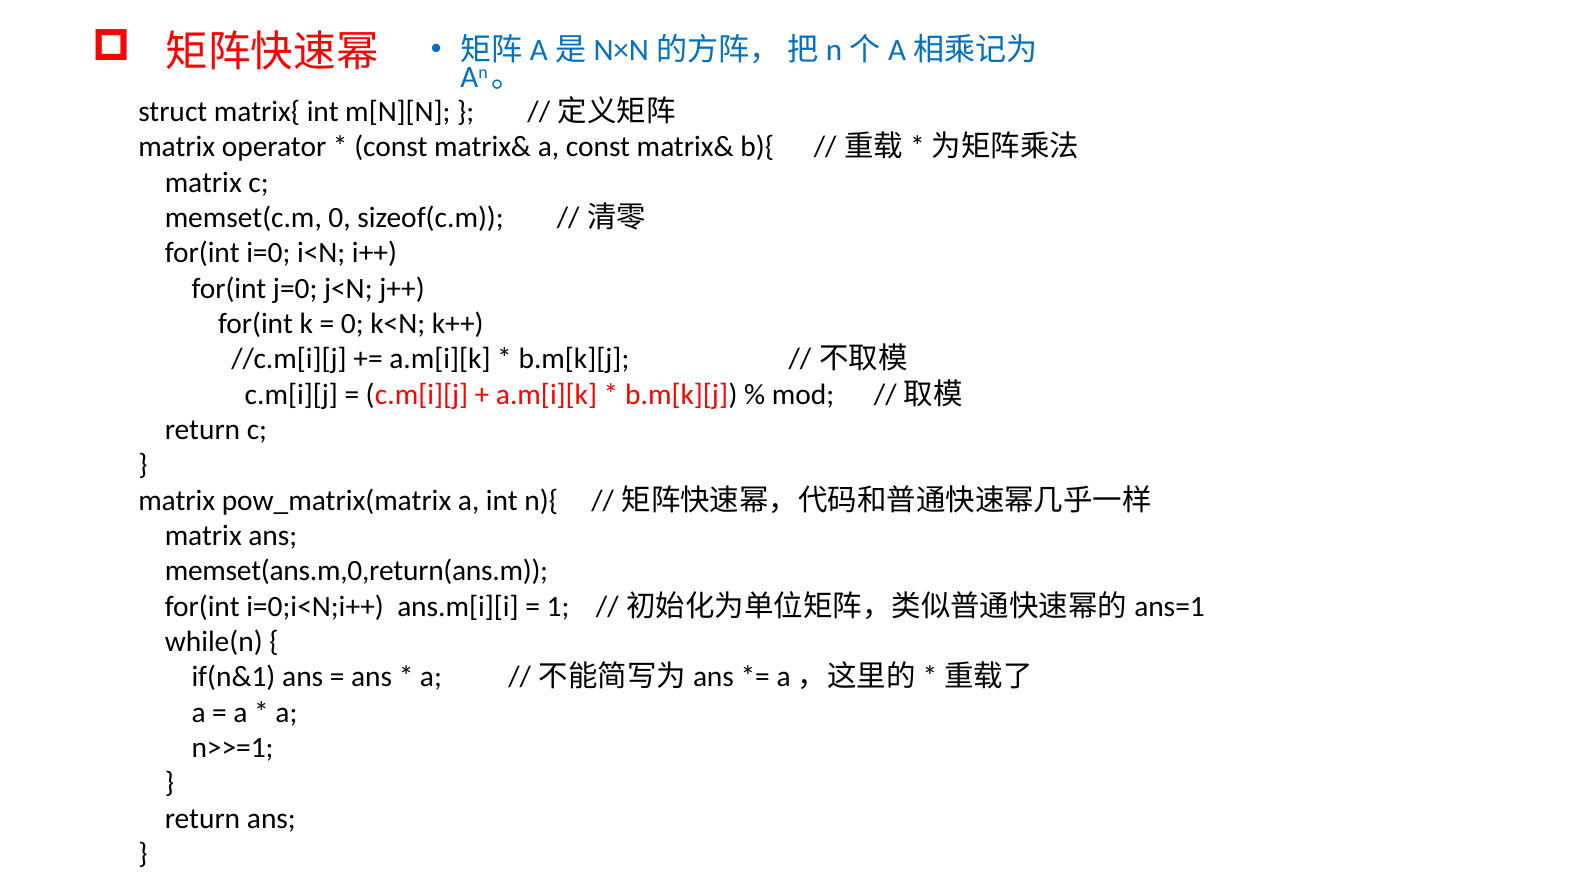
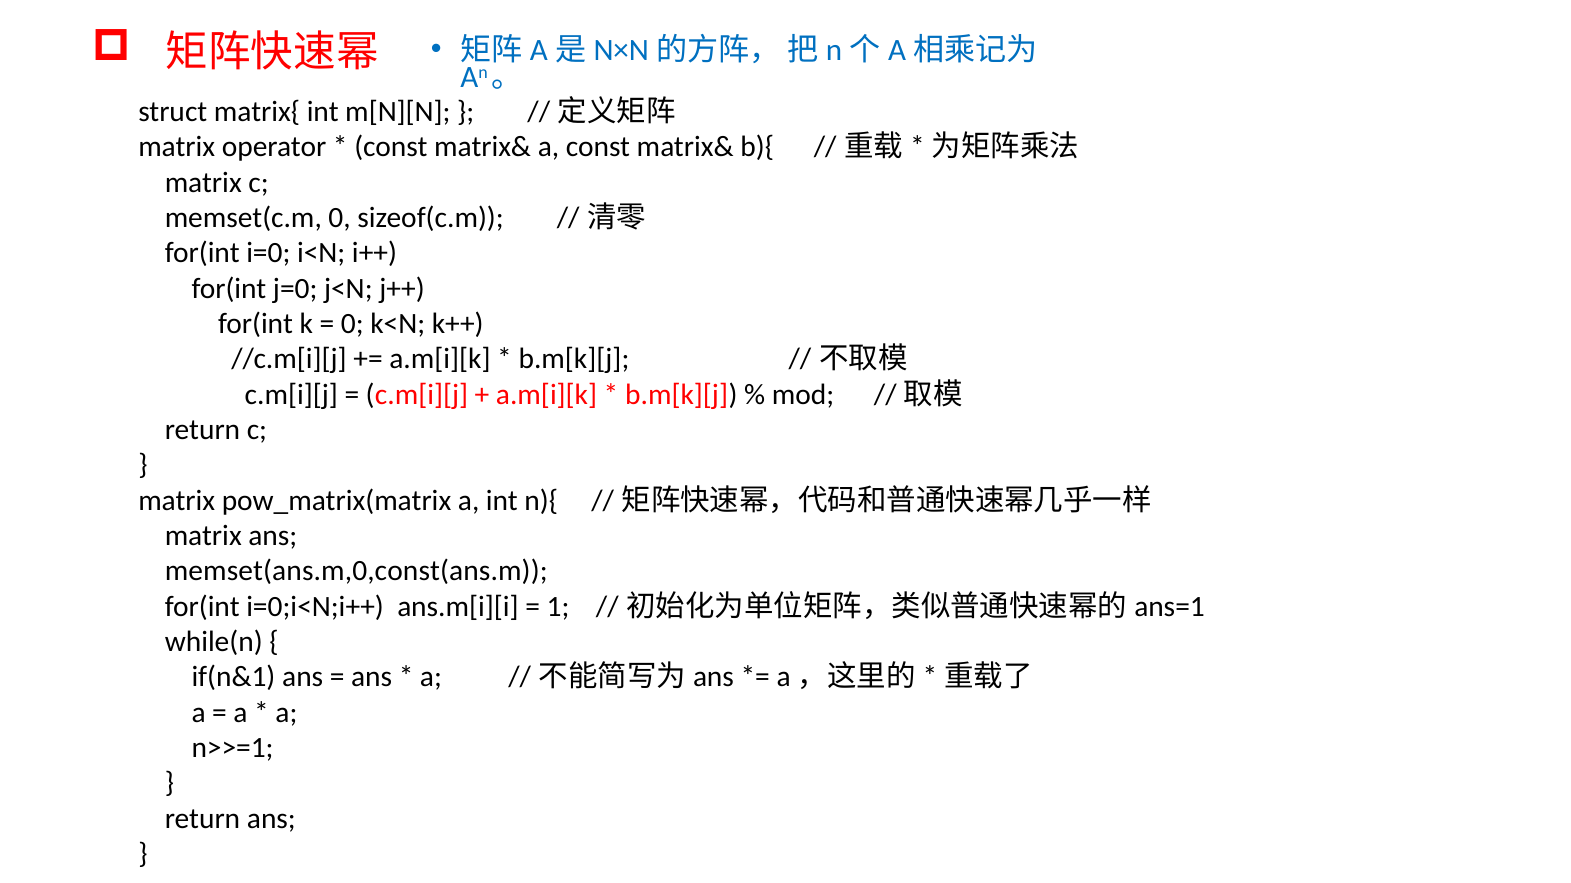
memset(ans.m,0,return(ans.m: memset(ans.m,0,return(ans.m -> memset(ans.m,0,const(ans.m (356, 572)
